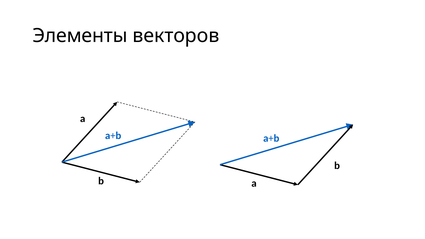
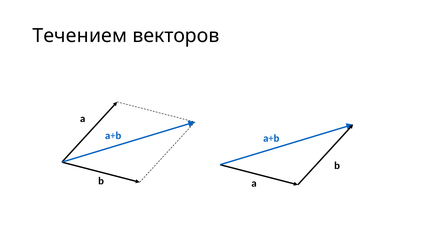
Элементы: Элементы -> Течением (80, 36)
